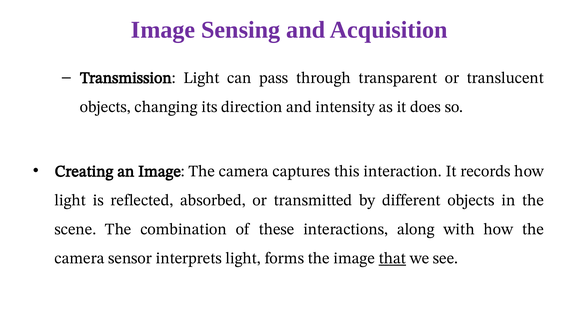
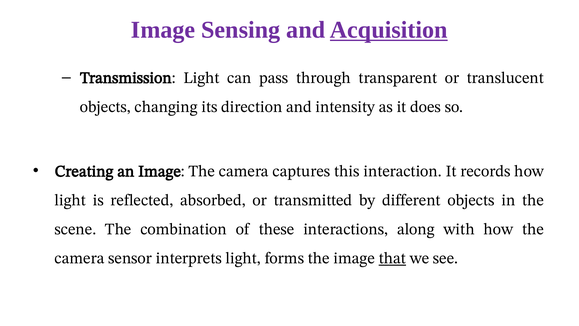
Acquisition underline: none -> present (389, 30)
